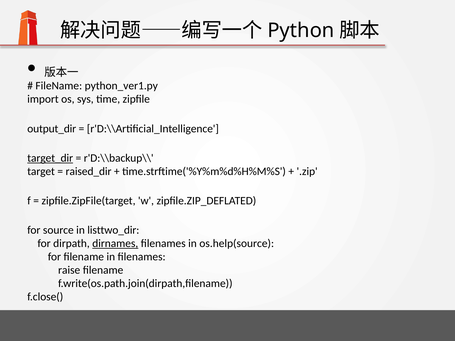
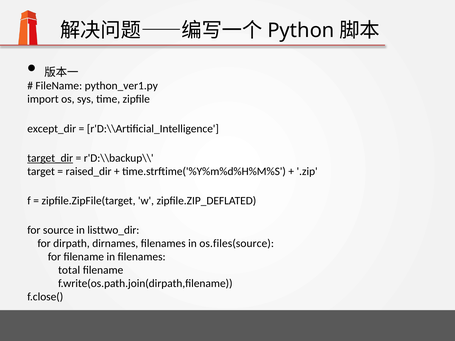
output_dir: output_dir -> except_dir (52, 129)
dirnames underline: present -> none (115, 244)
os.help(source: os.help(source -> os.files(source (237, 244)
raise: raise -> total (69, 270)
